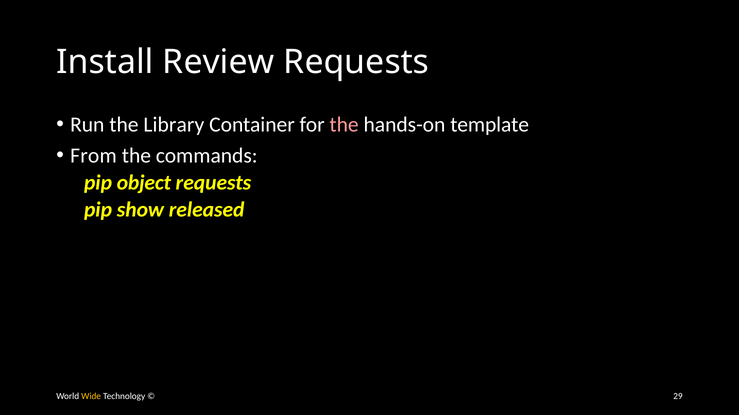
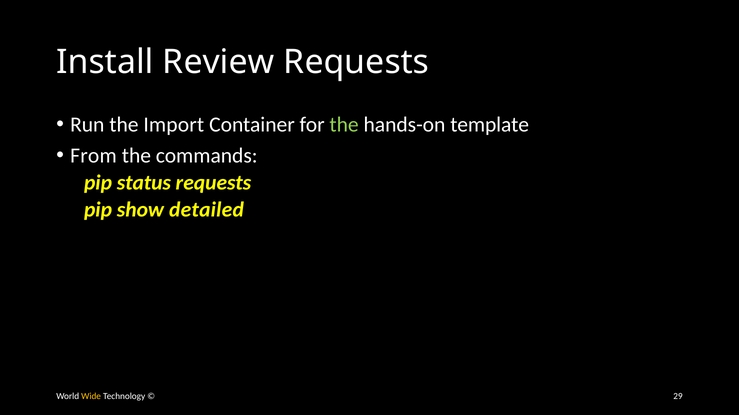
Library: Library -> Import (174, 125)
the colour: pink -> light green (344, 125)
object: object -> status (144, 183)
released: released -> detailed (206, 210)
